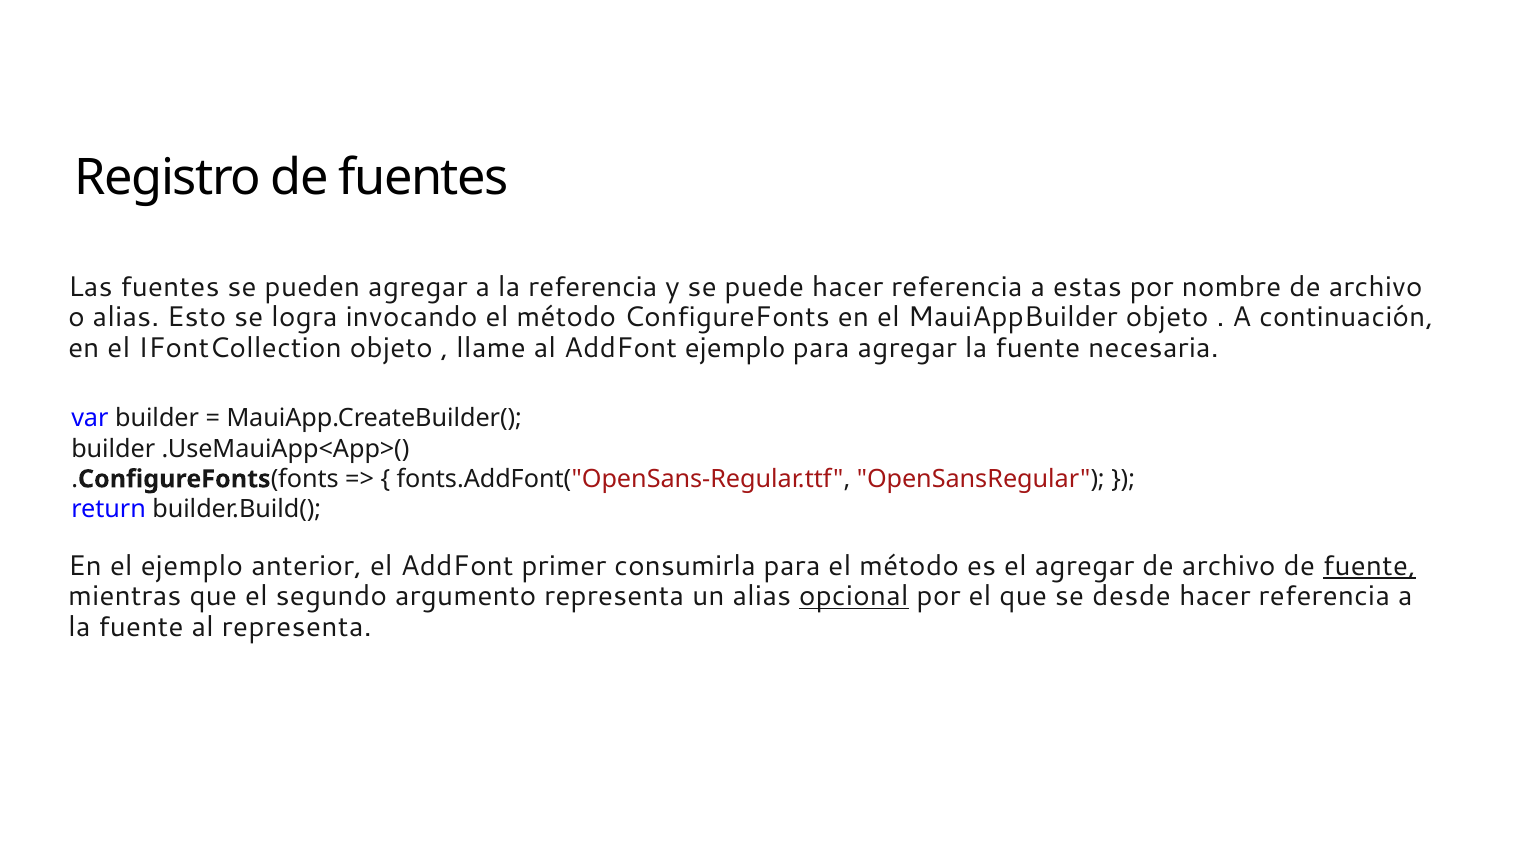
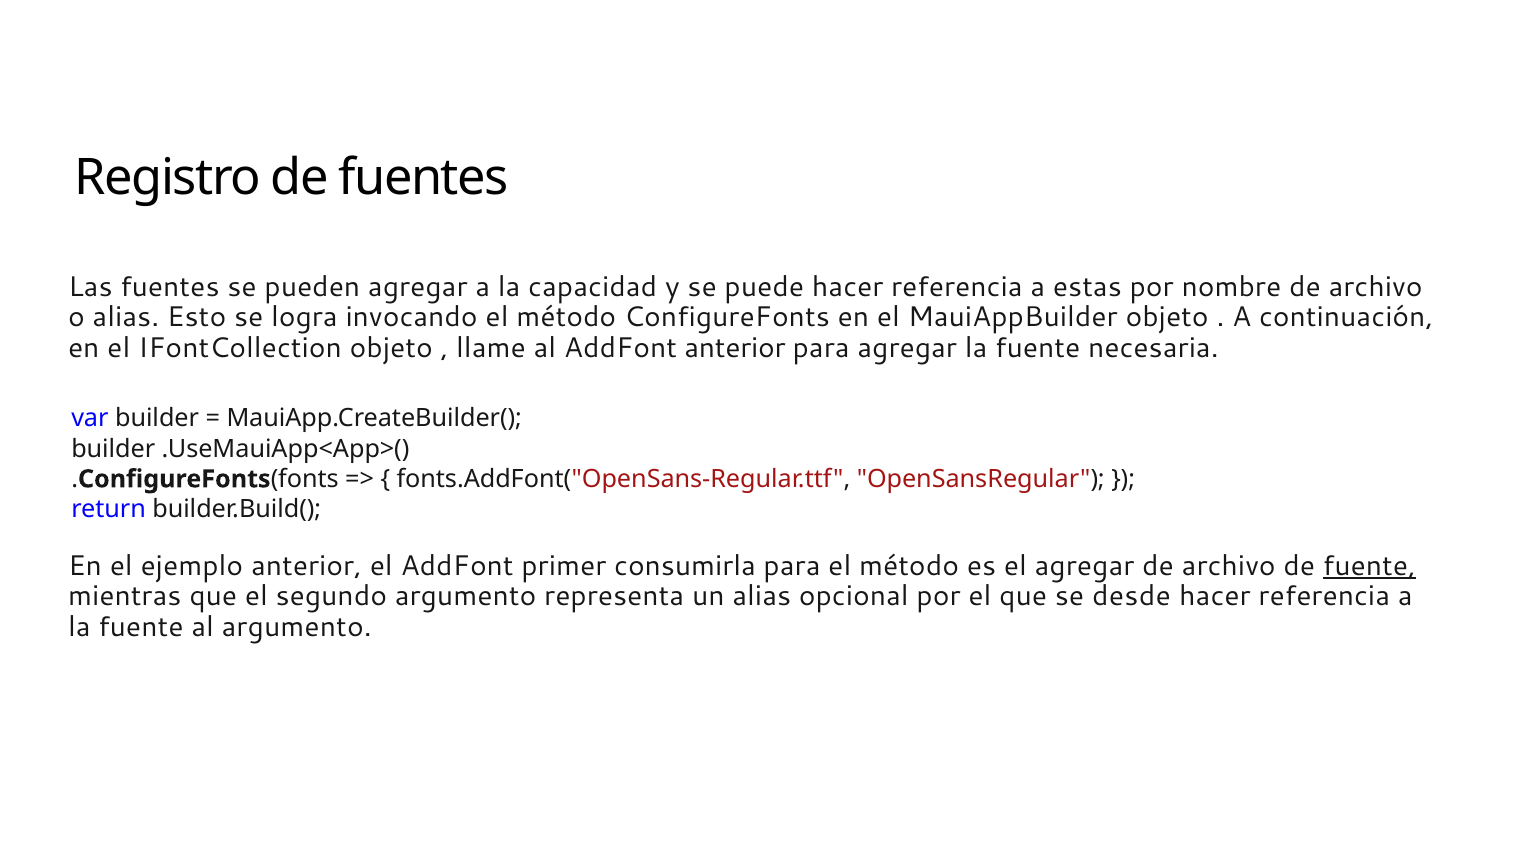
la referencia: referencia -> capacidad (593, 287)
AddFont ejemplo: ejemplo -> anterior (735, 348)
opcional underline: present -> none (854, 597)
al representa: representa -> argumento (297, 627)
